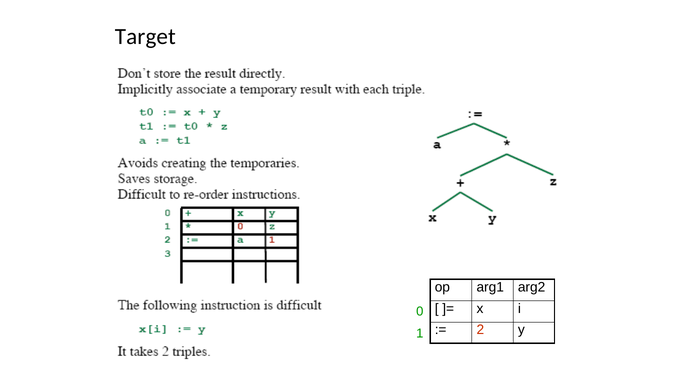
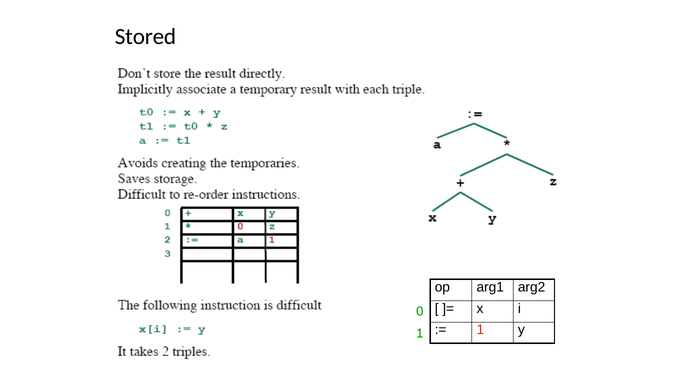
Target: Target -> Stored (145, 37)
2: 2 -> 1 (480, 330)
